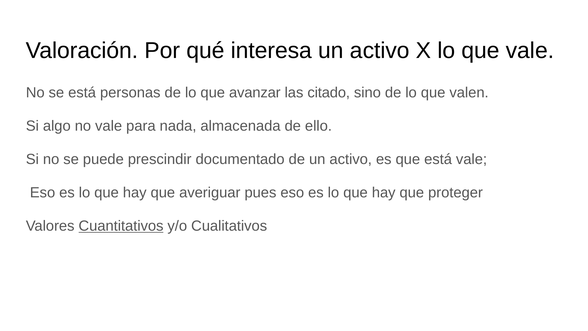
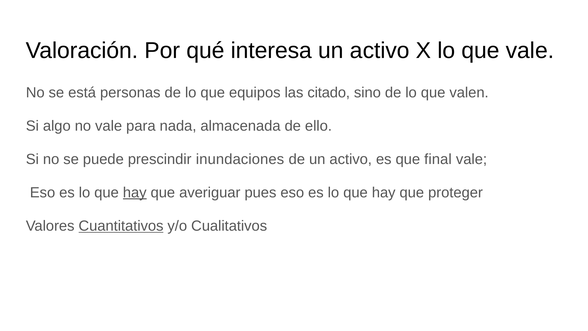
avanzar: avanzar -> equipos (255, 92)
documentado: documentado -> inundaciones (240, 159)
que está: está -> final (438, 159)
hay underline: none -> present (135, 192)
